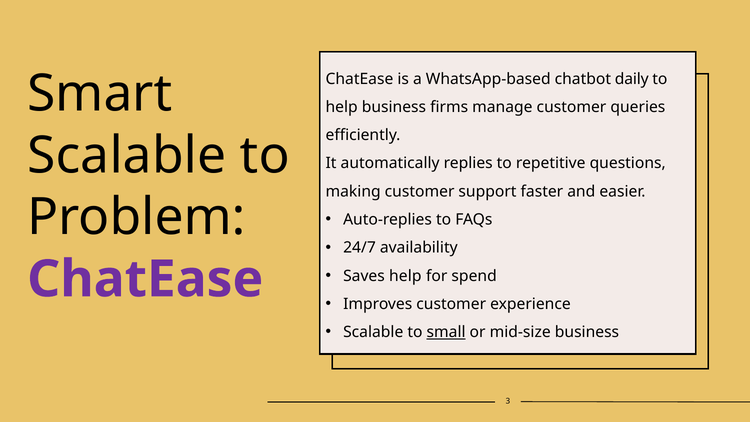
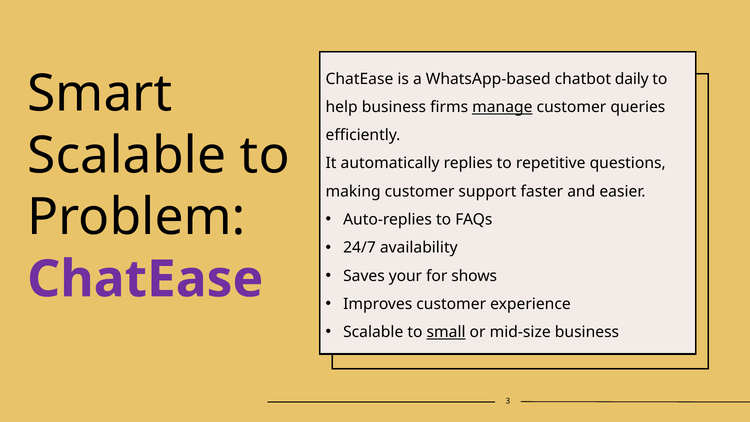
manage underline: none -> present (502, 107)
Saves help: help -> your (405, 276)
spend: spend -> shows (474, 276)
